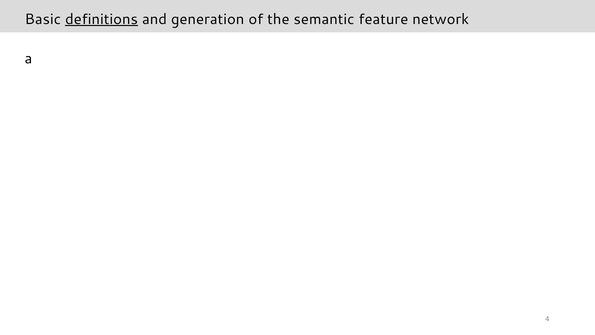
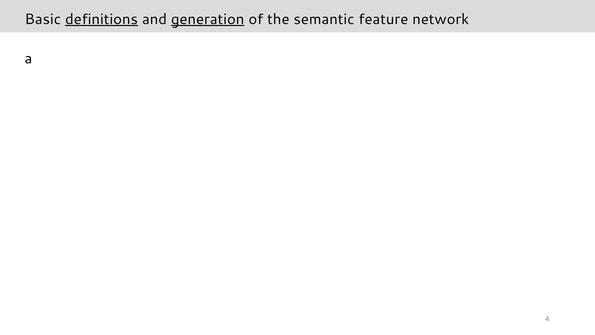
generation underline: none -> present (208, 19)
